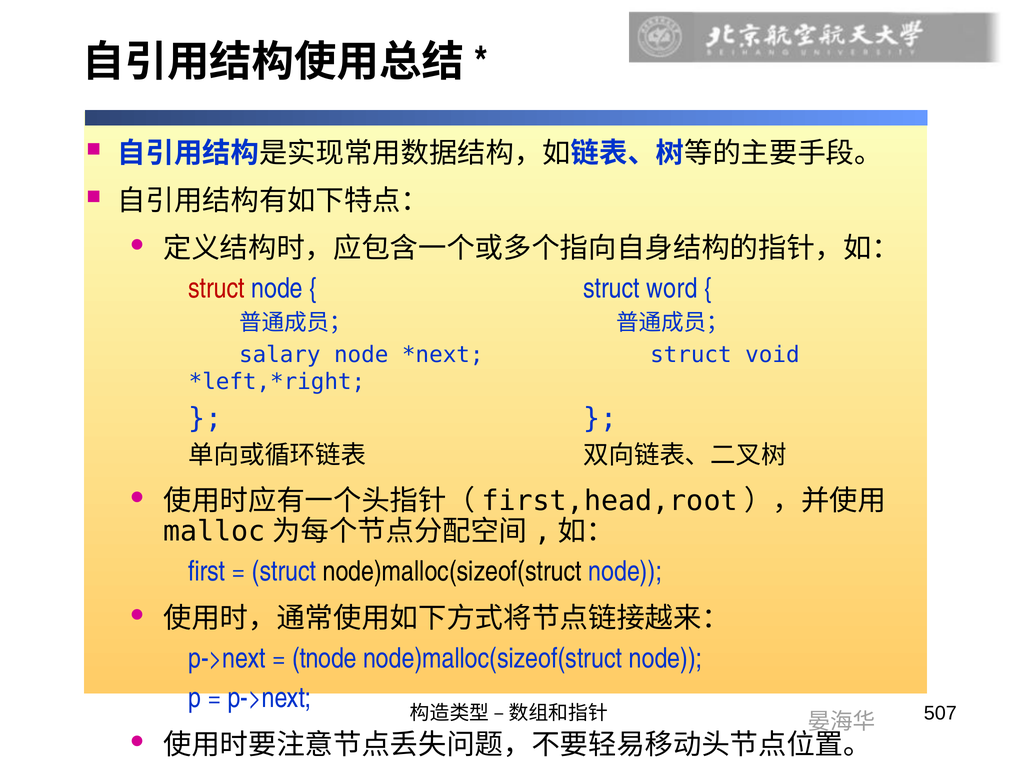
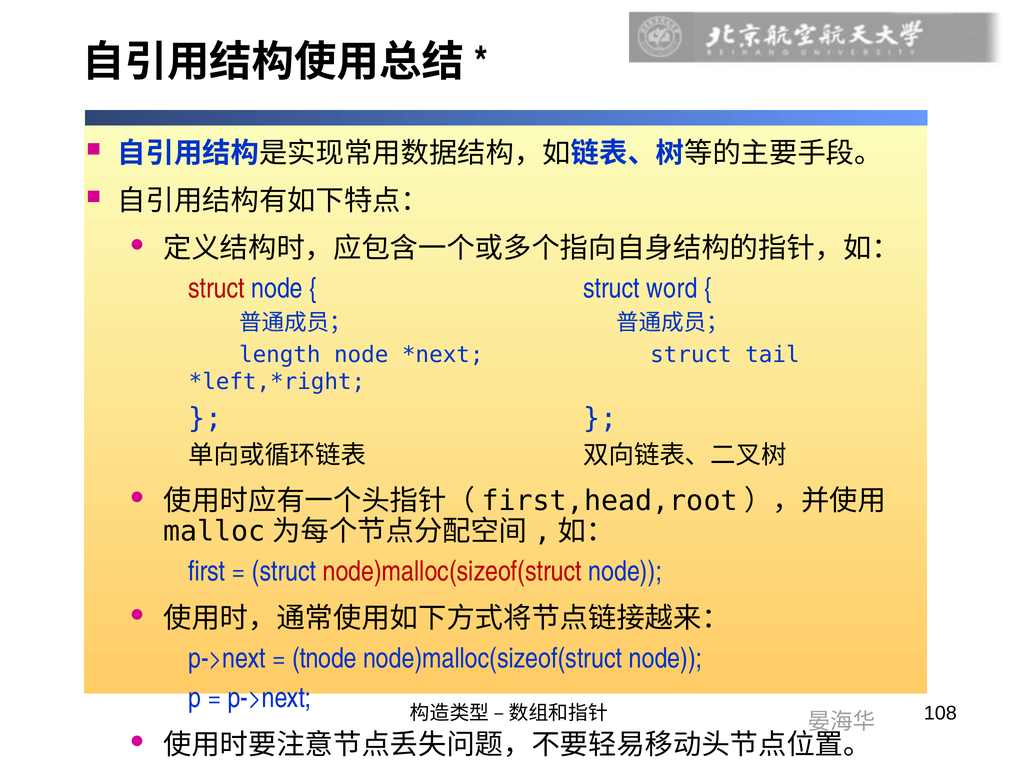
salary: salary -> length (280, 355)
void: void -> tail (772, 355)
node)malloc(sizeof(struct colour: black -> red (452, 572)
507: 507 -> 108 (940, 714)
